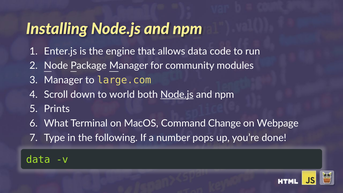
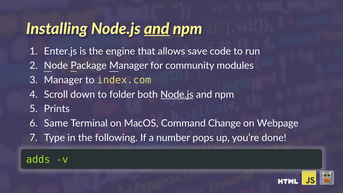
and underline: none -> present (157, 29)
allows data: data -> save (197, 51)
large.com: large.com -> index.com (124, 80)
world: world -> folder (122, 94)
What: What -> Same (56, 123)
data: data -> adds (38, 160)
